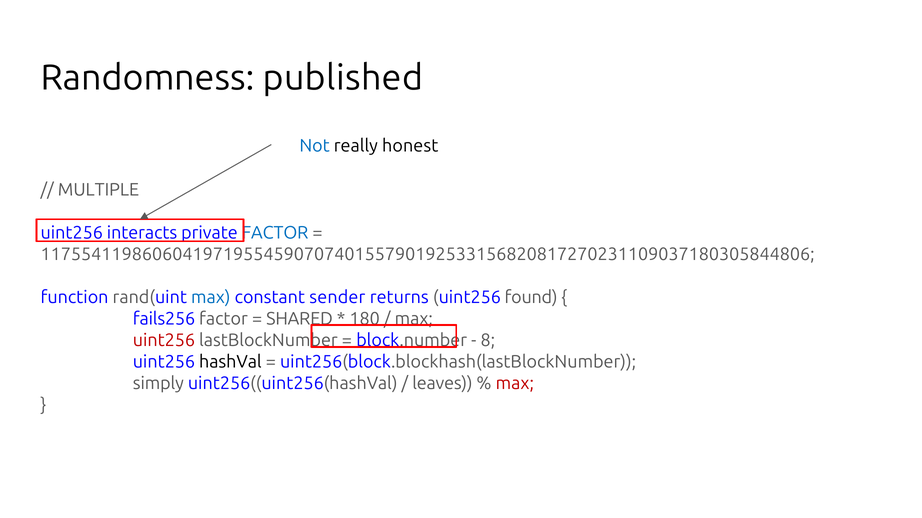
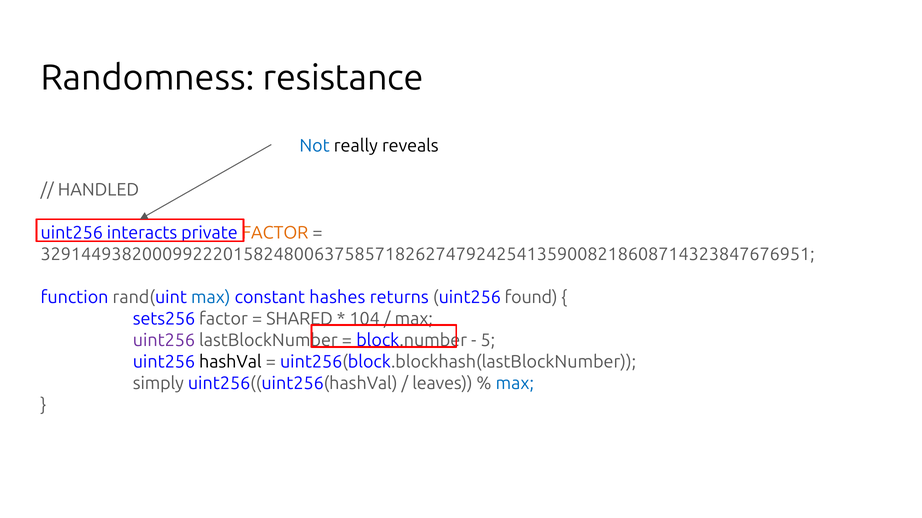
published: published -> resistance (343, 78)
honest: honest -> reveals (410, 146)
MULTIPLE: MULTIPLE -> HANDLED (98, 190)
FACTOR colour: blue -> orange (275, 233)
1175541198606041971955459070740155790192533156820817270231109037180305844806: 1175541198606041971955459070740155790192533156820817270231109037180305844806 -> 3291449382000992220158248006375857182627479242541359008218608714323847676951 (428, 254)
sender: sender -> hashes (337, 298)
fails256: fails256 -> sets256 (164, 319)
180: 180 -> 104 (365, 319)
uint256 colour: red -> purple (164, 341)
8: 8 -> 5 (488, 341)
max colour: red -> blue (515, 384)
